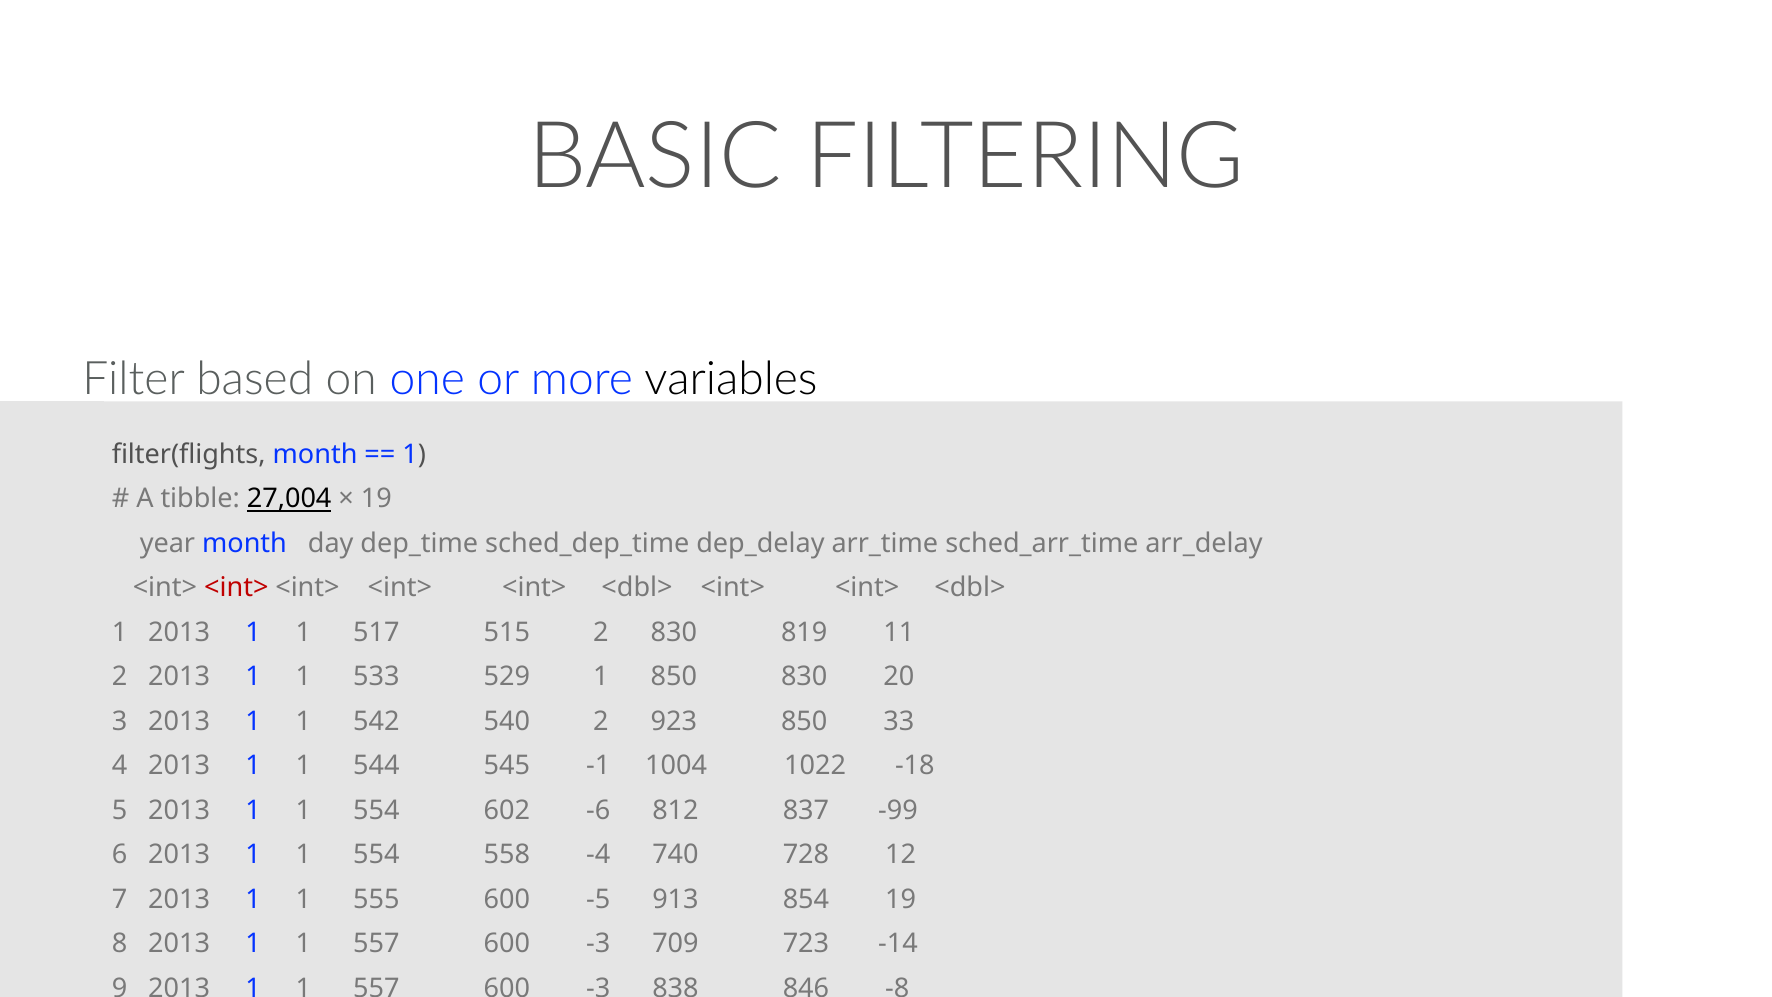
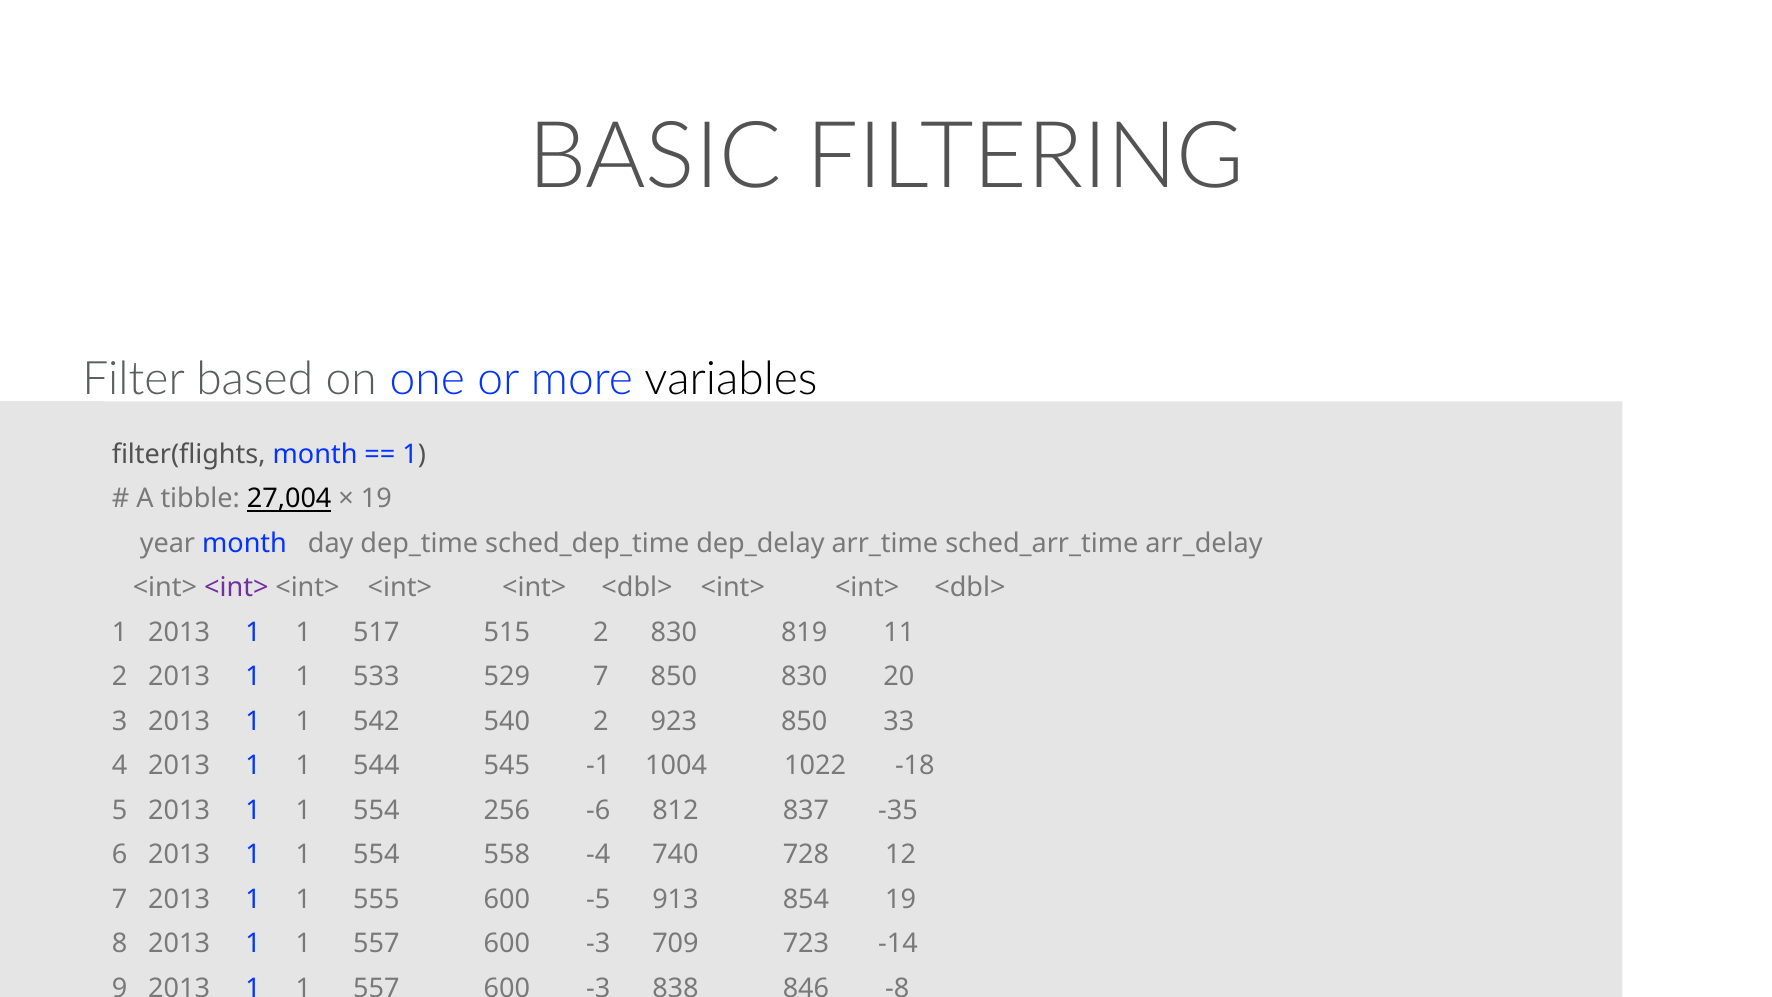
<int> colour: red -> purple (236, 588)
529 1: 1 -> 7 (601, 677)
602: 602 -> 256 (507, 810)
-99: -99 -> -35 (898, 810)
